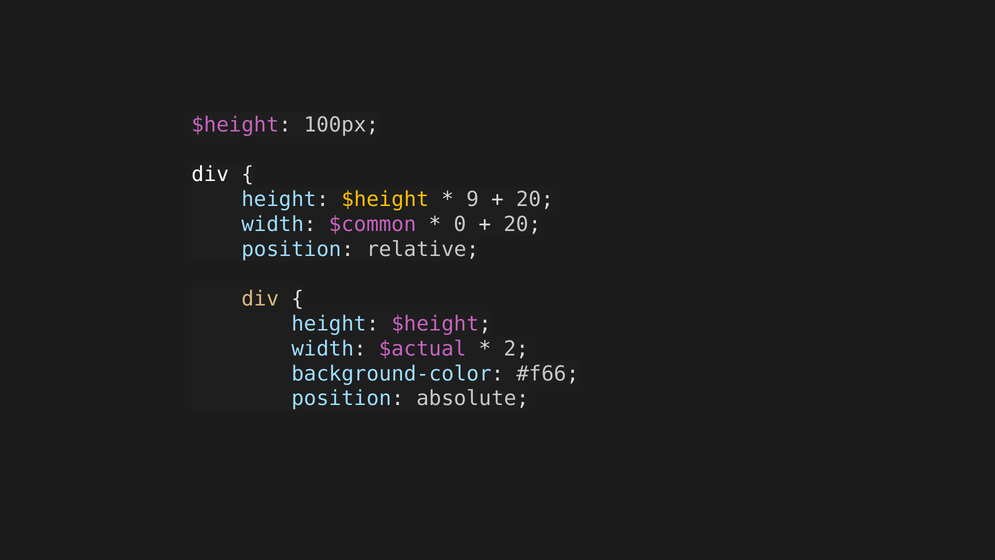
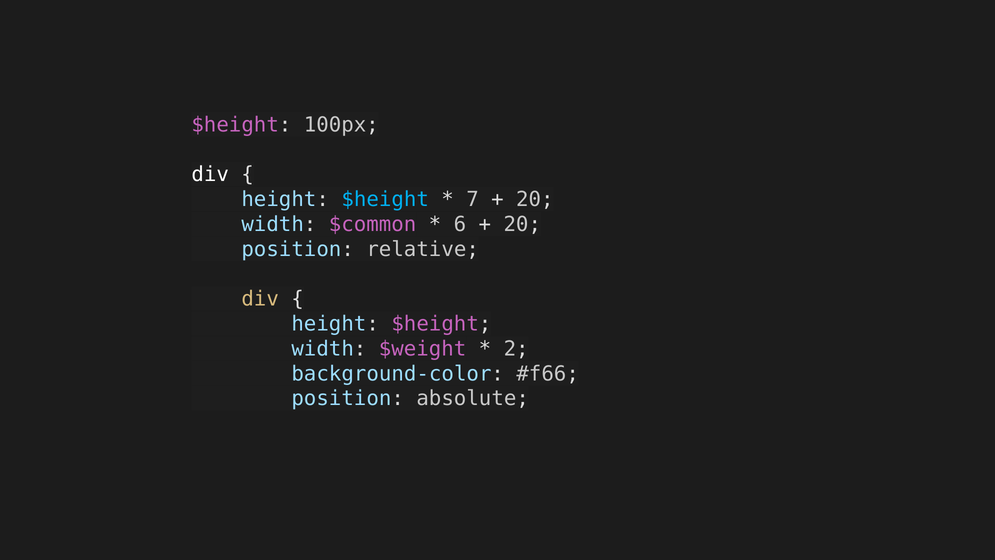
$height colour: yellow -> light blue (385, 199)
9: 9 -> 7 (472, 199)
0: 0 -> 6 (460, 224)
$actual: $actual -> $weight (423, 349)
